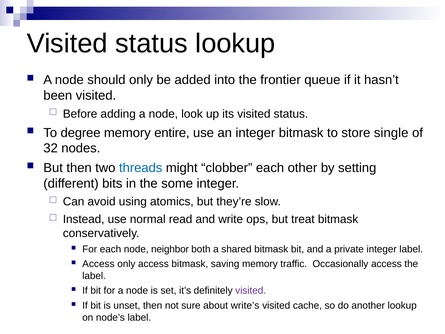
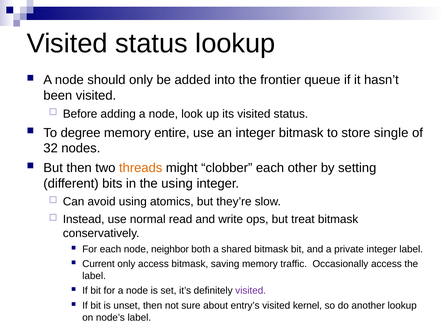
threads colour: blue -> orange (141, 168)
the some: some -> using (177, 183)
Access: Access -> Current (99, 264)
write’s: write’s -> entry’s (245, 305)
cache: cache -> kernel (307, 305)
